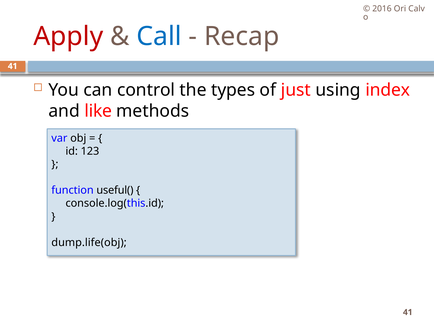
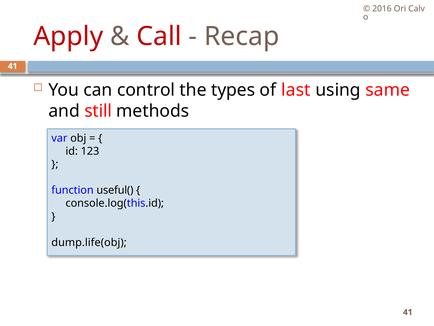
Call colour: blue -> red (159, 36)
just: just -> last (296, 90)
index: index -> same (388, 90)
like: like -> still (98, 111)
